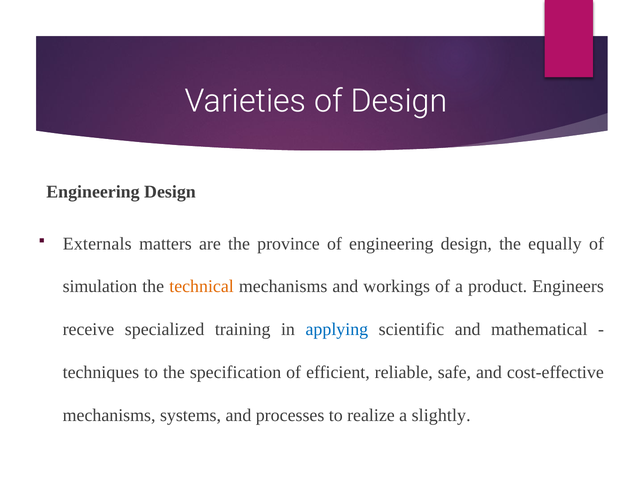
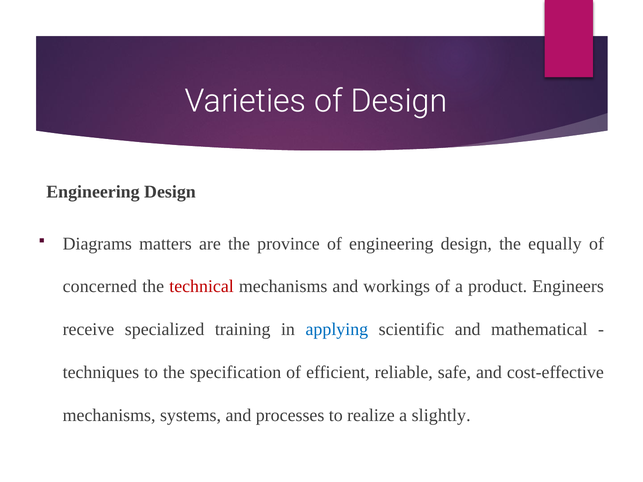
Externals: Externals -> Diagrams (97, 244)
simulation: simulation -> concerned (100, 287)
technical colour: orange -> red (202, 287)
